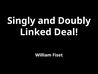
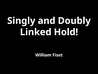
Deal: Deal -> Hold (66, 32)
